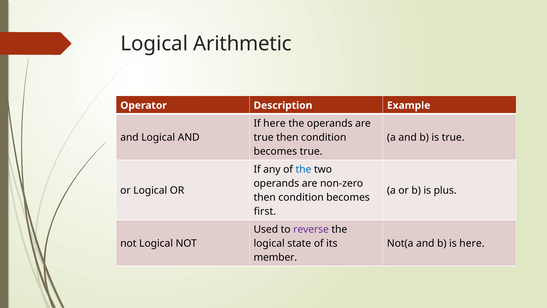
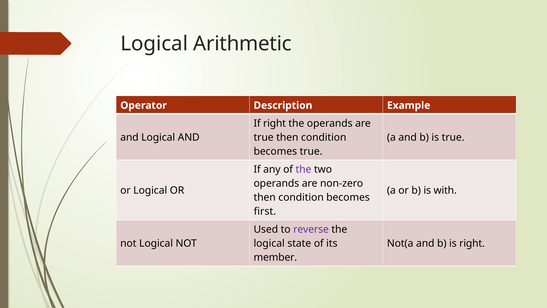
If here: here -> right (275, 123)
the colour: blue -> purple (304, 169)
plus: plus -> with (445, 190)
is here: here -> right (472, 243)
